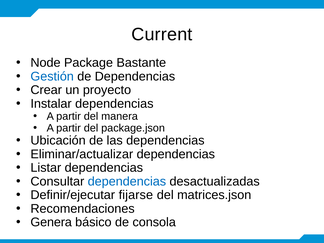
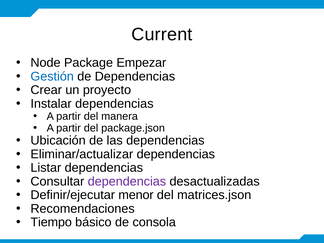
Bastante: Bastante -> Empezar (141, 63)
dependencias colour: blue -> purple (127, 181)
fijarse: fijarse -> menor (136, 195)
Genera: Genera -> Tiempo (51, 222)
